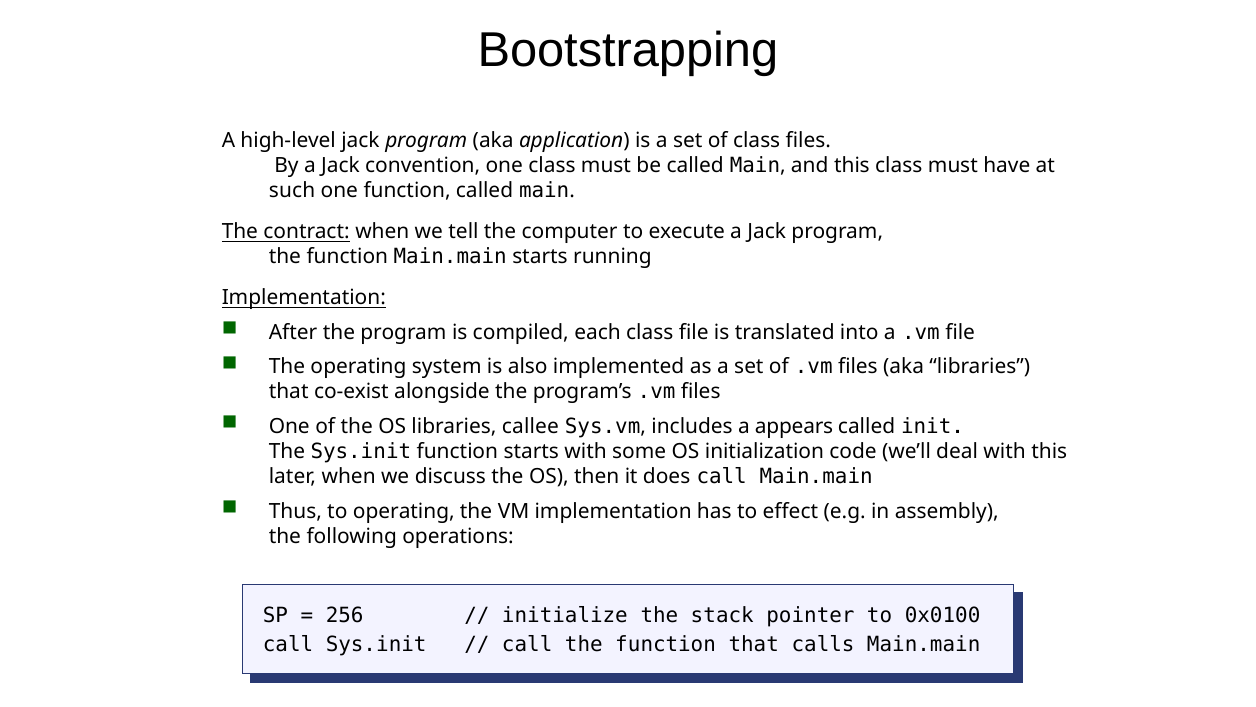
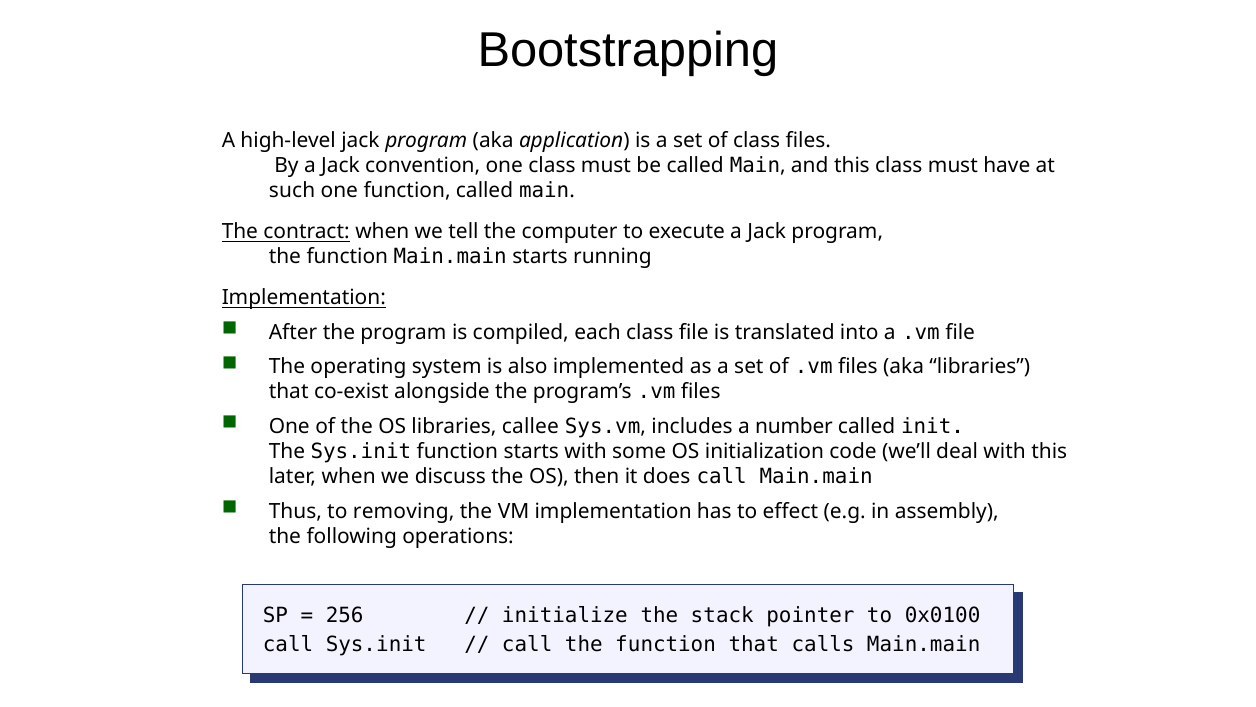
appears: appears -> number (794, 426)
to operating: operating -> removing (404, 511)
